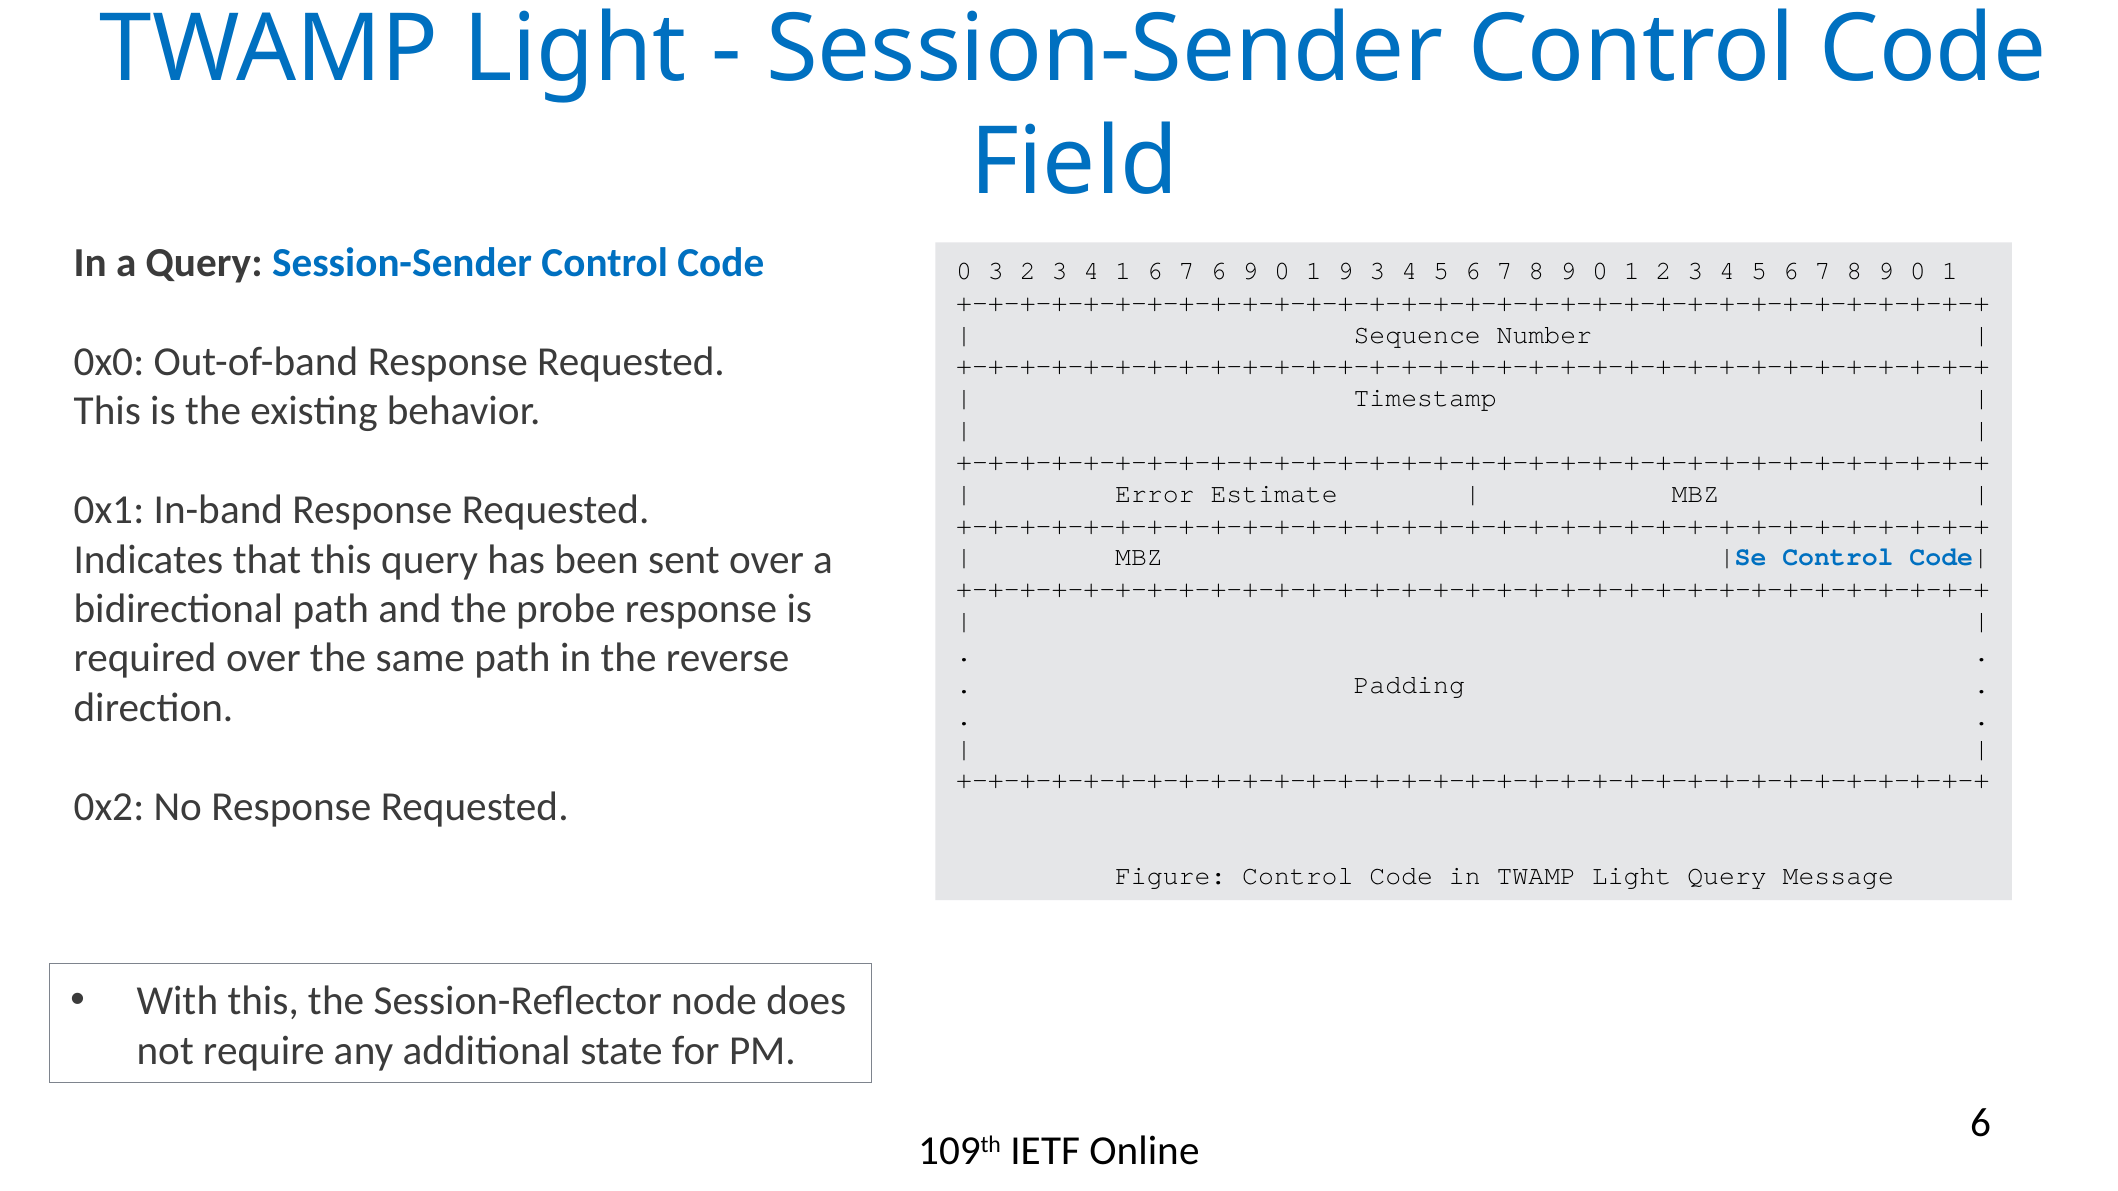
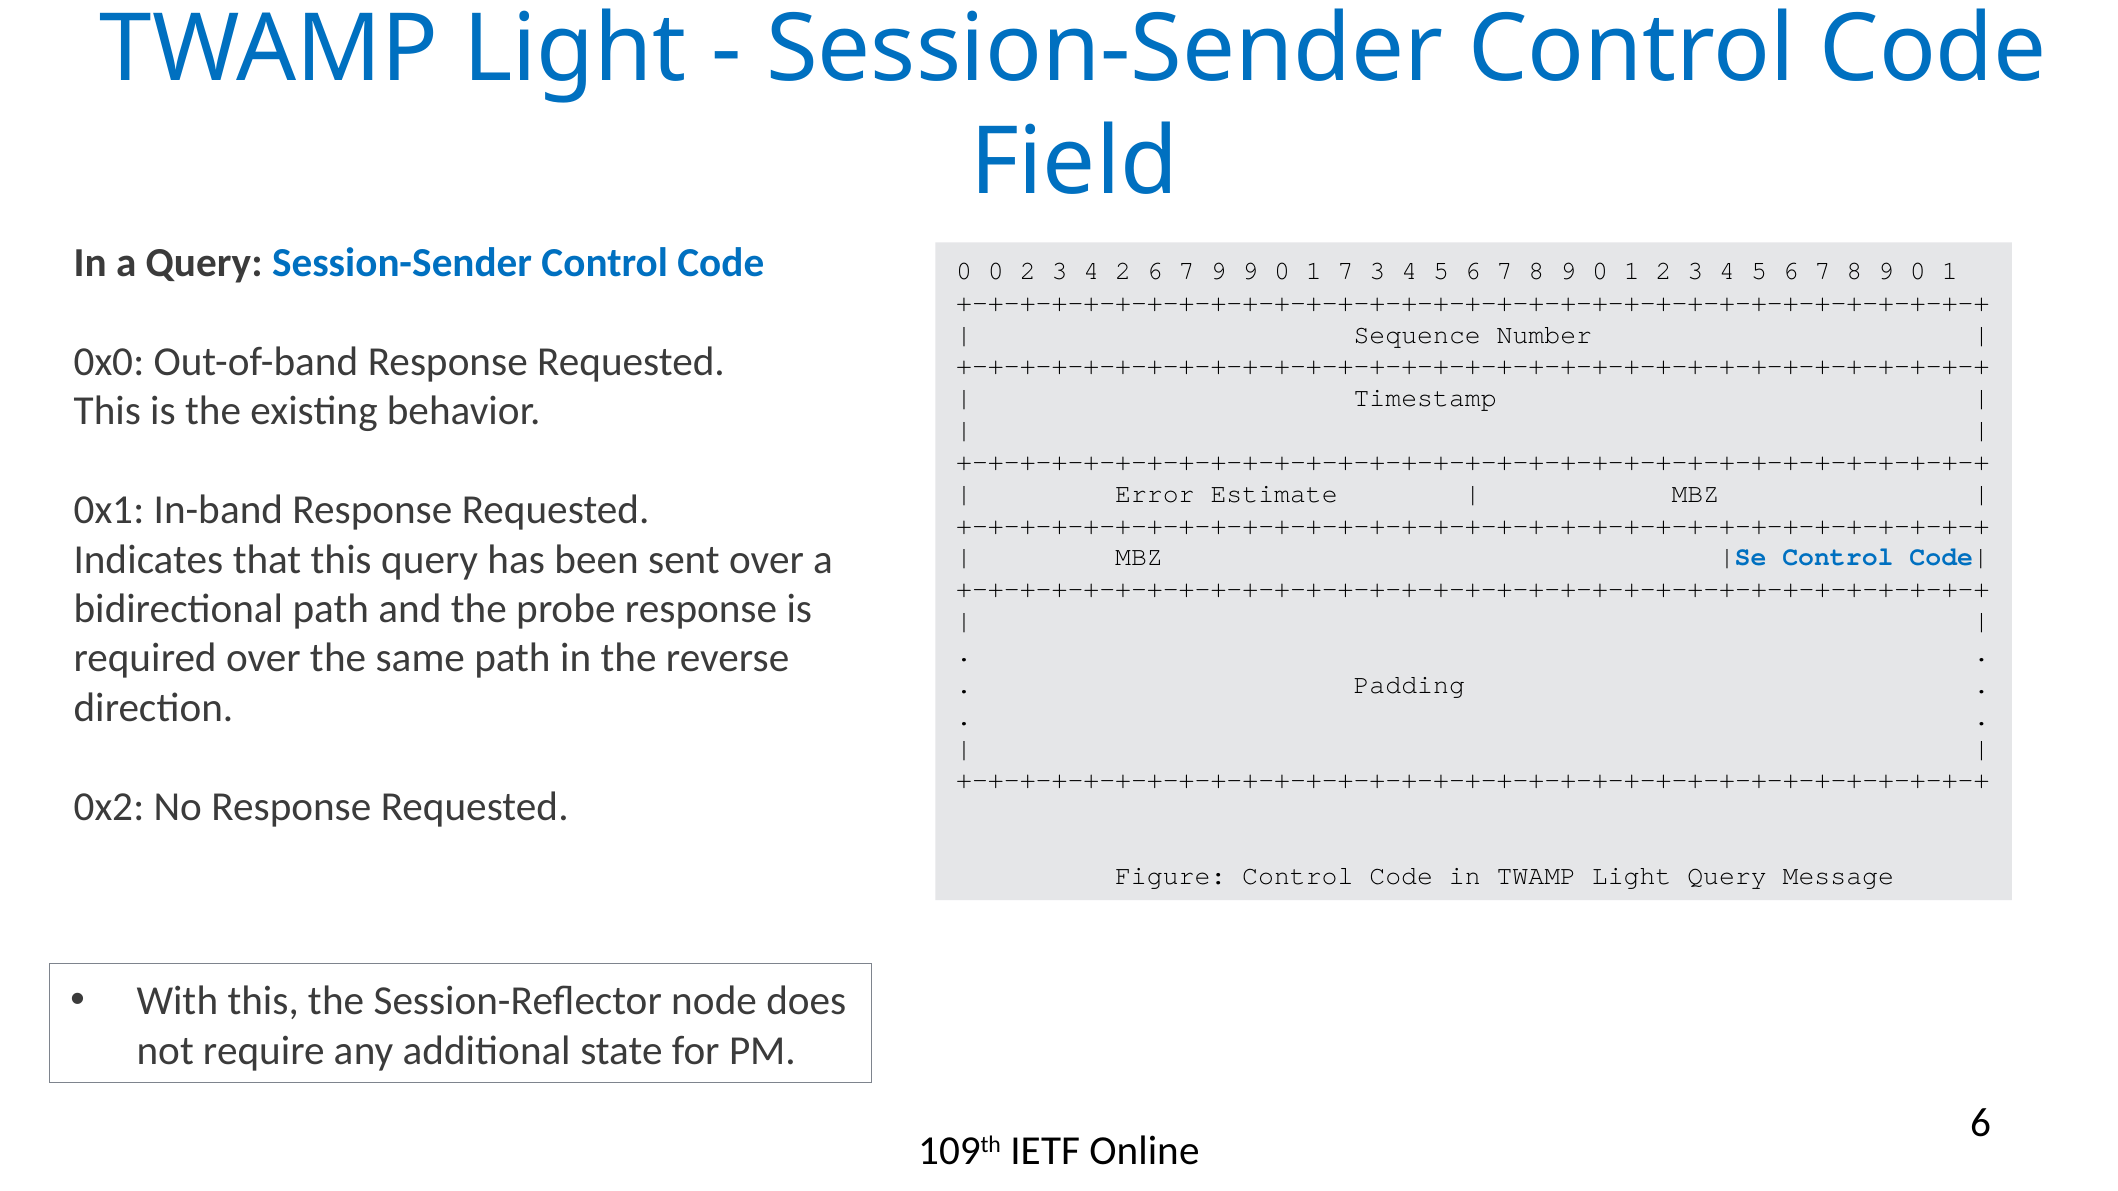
0 3: 3 -> 0 (996, 271)
4 1: 1 -> 2 (1123, 271)
7 6: 6 -> 9 (1218, 271)
1 9: 9 -> 7 (1346, 271)
